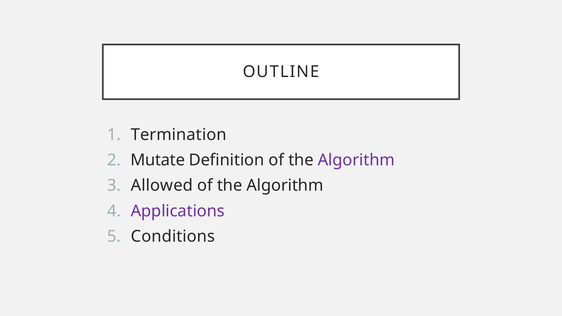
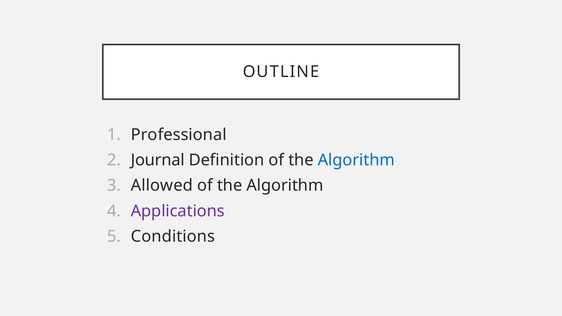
Termination: Termination -> Professional (179, 135)
Mutate: Mutate -> Journal (158, 160)
Algorithm colour: purple -> blue (356, 160)
